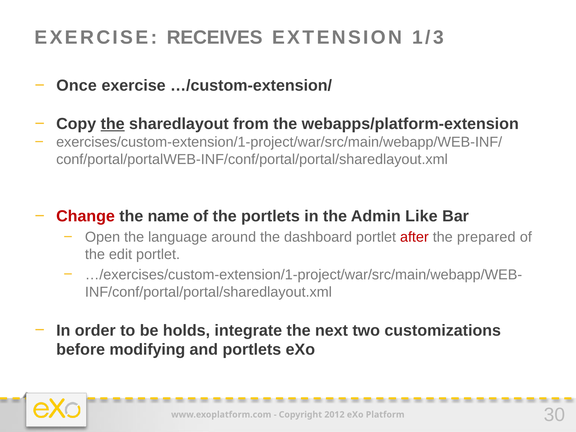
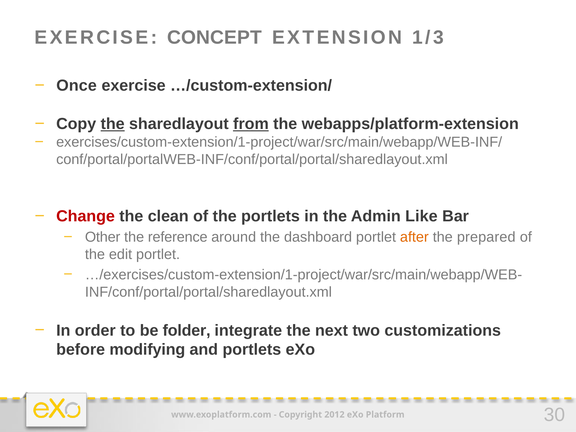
RECEIVES: RECEIVES -> CONCEPT (215, 37)
from underline: none -> present (251, 124)
name: name -> clean (168, 216)
Open: Open -> Other (103, 237)
language: language -> reference (178, 237)
after colour: red -> orange (414, 237)
holds: holds -> folder (187, 330)
